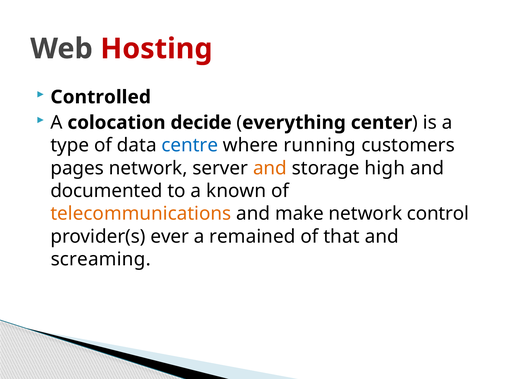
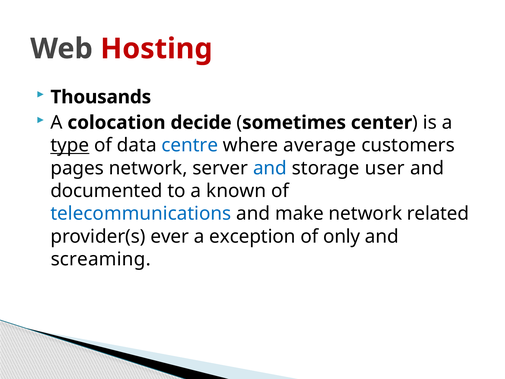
Controlled: Controlled -> Thousands (101, 97)
everything: everything -> sometimes (294, 123)
type underline: none -> present (70, 145)
running: running -> average (320, 145)
and colour: orange -> blue (270, 168)
high: high -> user (385, 168)
telecommunications colour: orange -> blue (141, 214)
control: control -> related (438, 214)
remained: remained -> exception (252, 236)
that: that -> only (342, 236)
